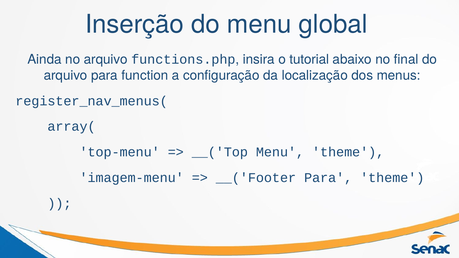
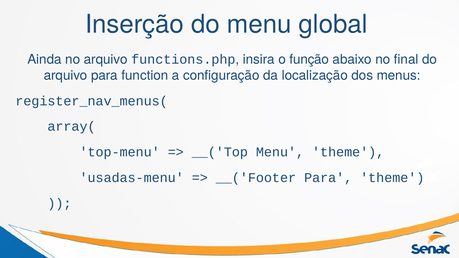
tutorial: tutorial -> função (309, 59)
imagem-menu: imagem-menu -> usadas-menu (132, 178)
